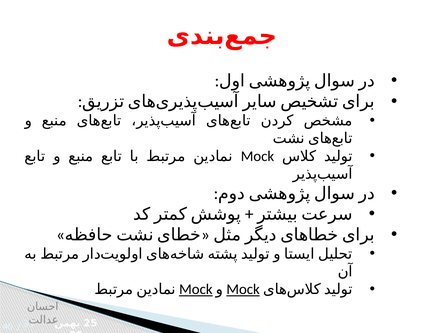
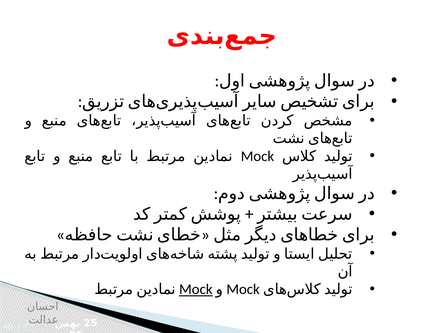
Mock underline: present -> none (243, 289)
